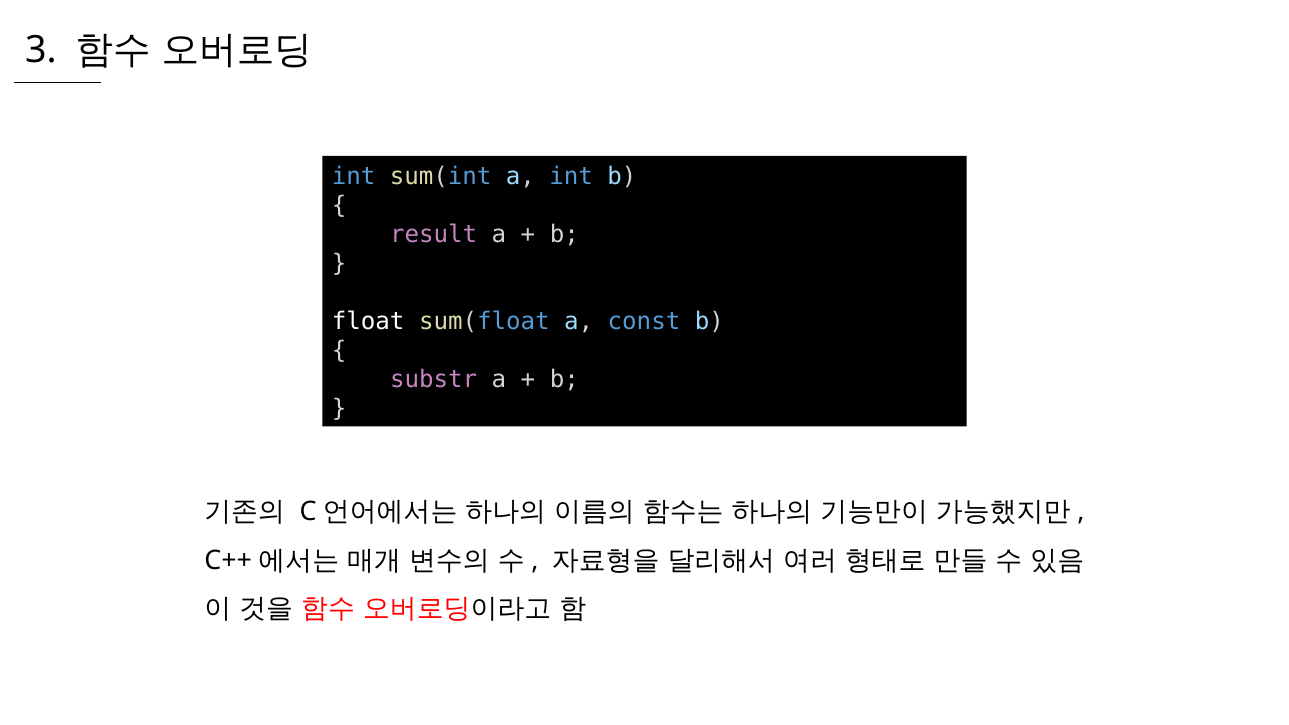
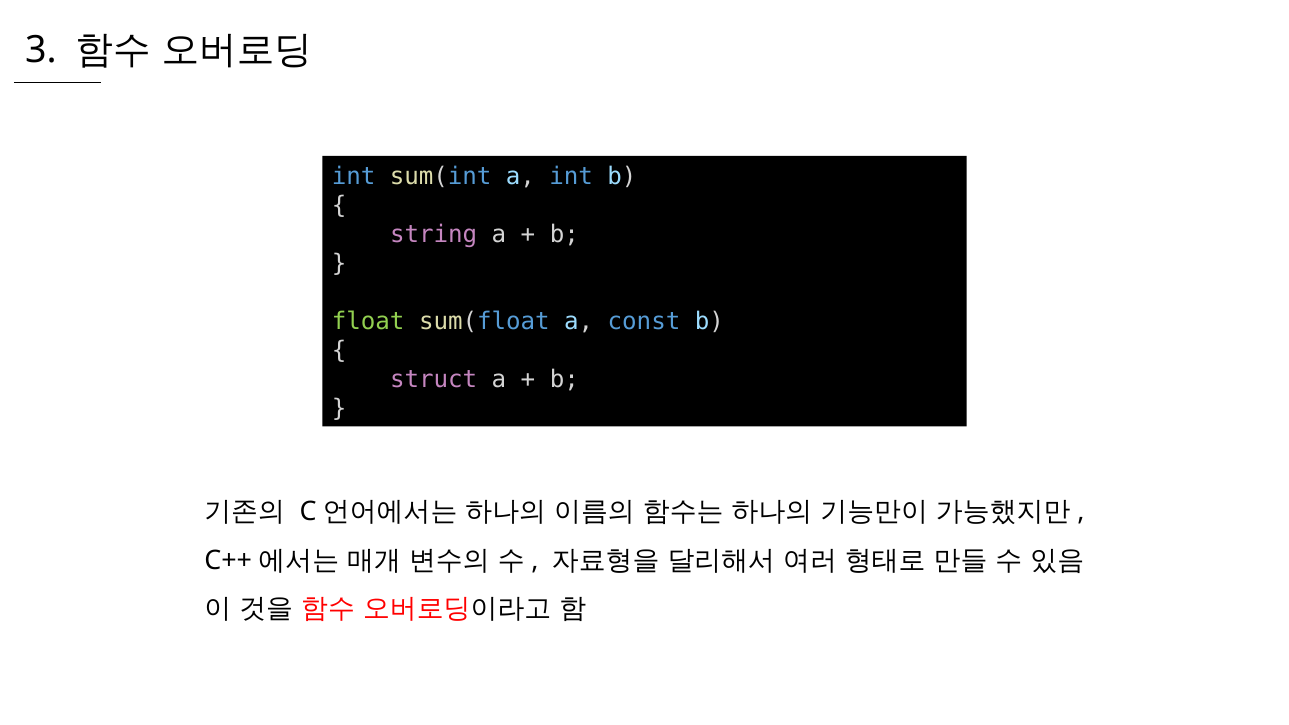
result: result -> string (434, 235)
float colour: white -> light green (368, 322)
substr: substr -> struct (434, 380)
